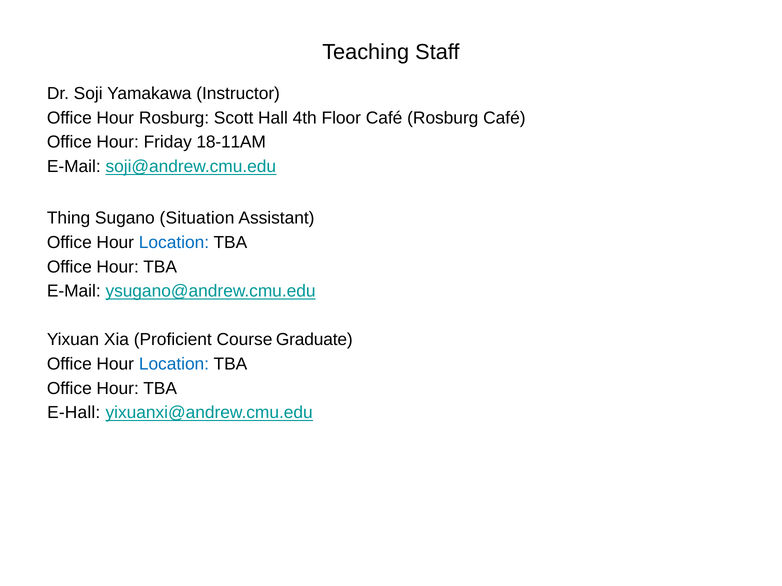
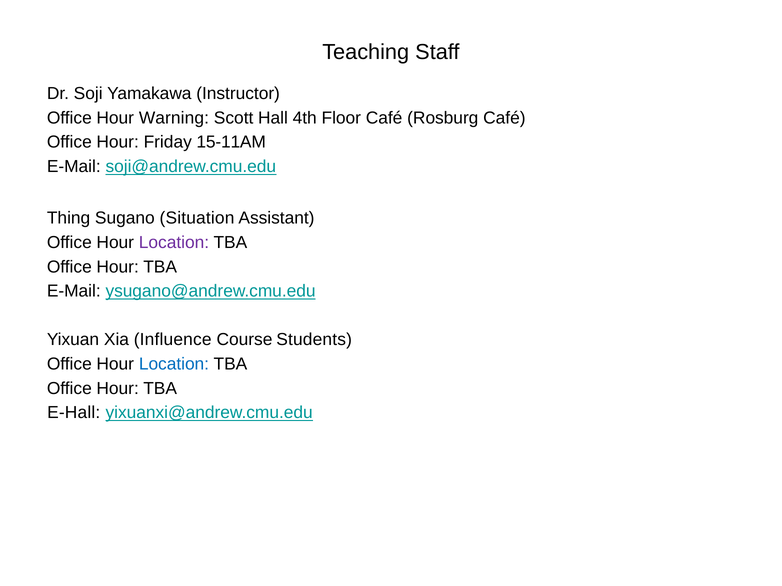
Hour Rosburg: Rosburg -> Warning (174, 118)
18-11AM: 18-11AM -> 15-11AM (231, 142)
Location colour: blue -> purple (174, 243)
Proficient: Proficient -> Influence (173, 340)
Graduate: Graduate -> Students (314, 340)
